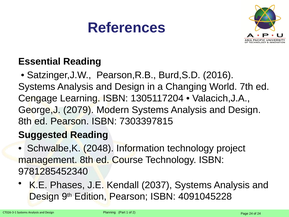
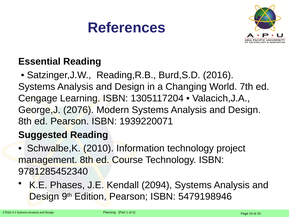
Pearson,R.B: Pearson,R.B -> Reading,R.B (126, 75)
2079: 2079 -> 2076 (78, 110)
7303397815: 7303397815 -> 1939220071 (146, 121)
2048: 2048 -> 2010 (98, 148)
2037: 2037 -> 2094 (157, 185)
4091045228: 4091045228 -> 5479198946 (205, 196)
